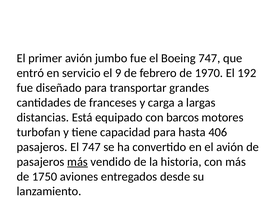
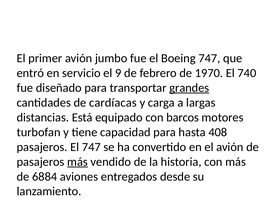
192: 192 -> 740 (247, 73)
grandes underline: none -> present (189, 88)
franceses: franceses -> cardíacas (113, 103)
406: 406 -> 408 (218, 132)
1750: 1750 -> 6884 (45, 177)
